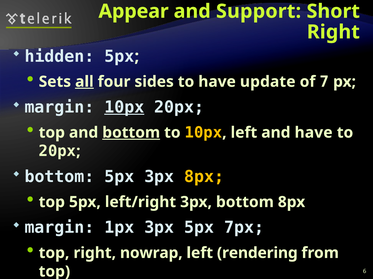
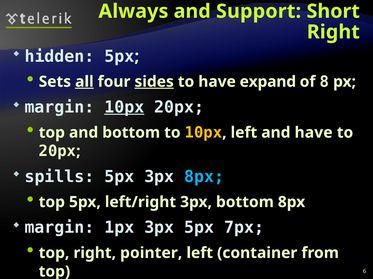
Appear: Appear -> Always (133, 11)
sides underline: none -> present (154, 82)
update: update -> expand (268, 82)
7: 7 -> 8 (324, 82)
bottom underline: present -> none (131, 133)
bottom: bottom -> spills (59, 177)
8px colour: yellow -> light blue (204, 177)
nowrap: nowrap -> pointer (151, 254)
rendering: rendering -> container (257, 254)
